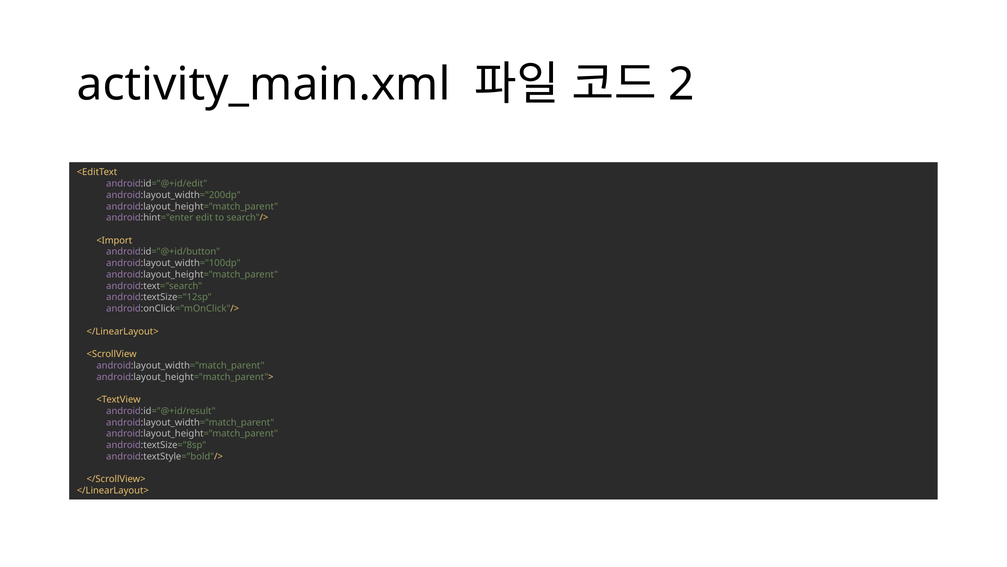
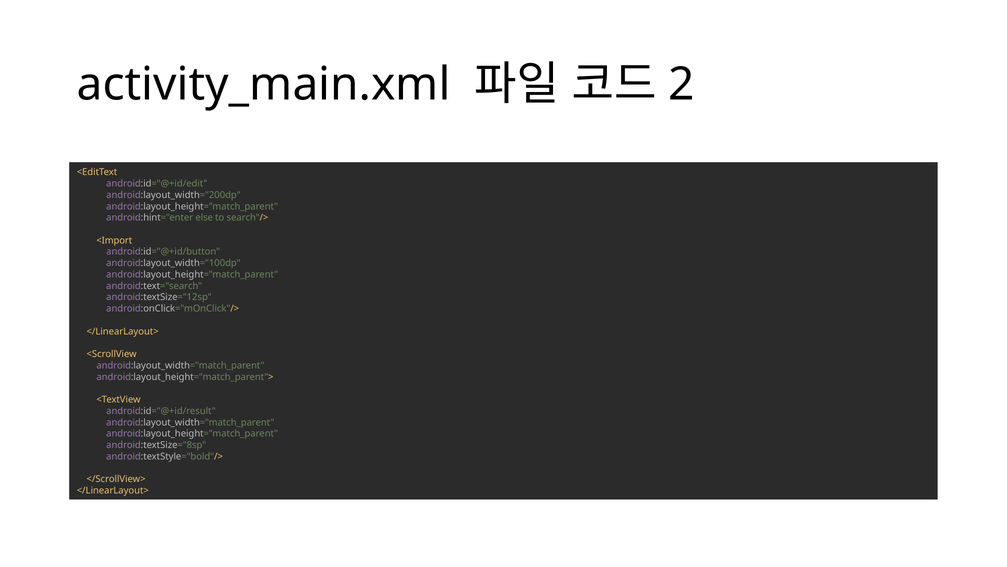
edit: edit -> else (204, 218)
